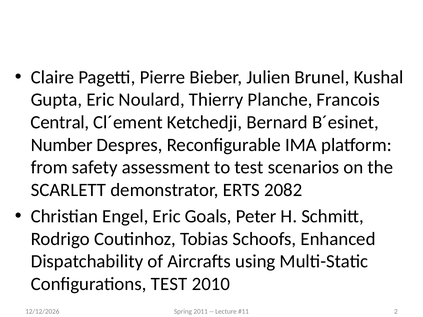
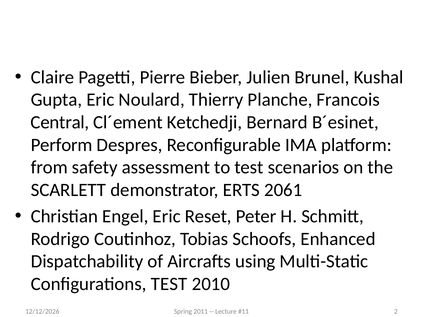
Number: Number -> Perform (62, 145)
2082: 2082 -> 2061 (283, 190)
Goals: Goals -> Reset (208, 216)
